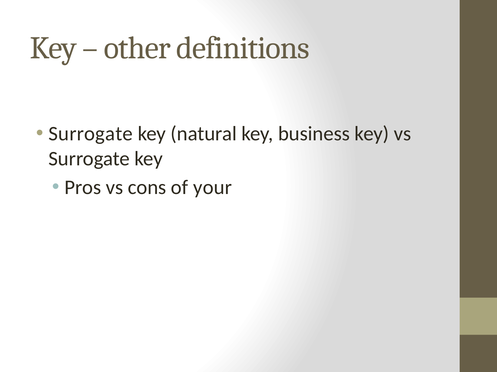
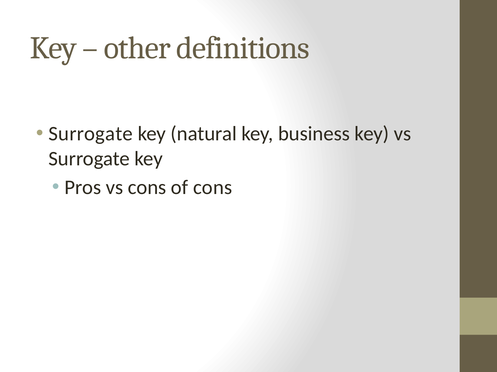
of your: your -> cons (213, 188)
